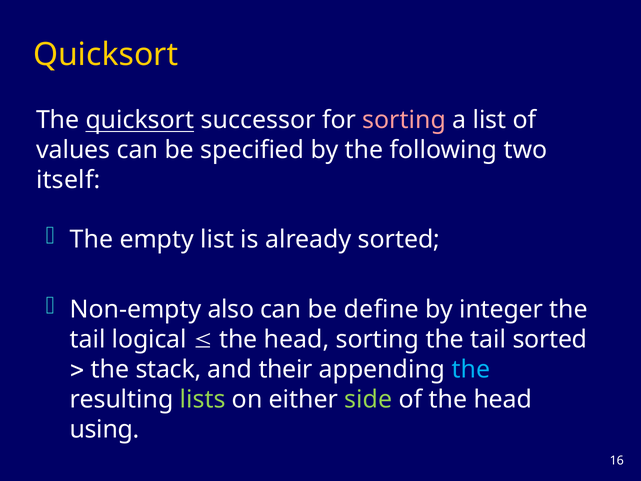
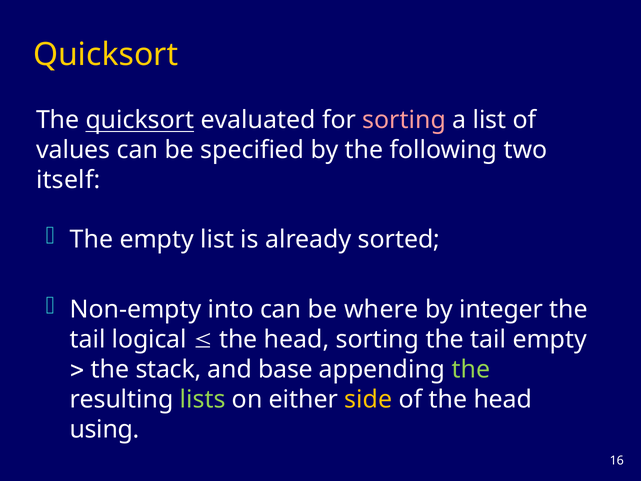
successor: successor -> evaluated (258, 120)
also: also -> into (231, 309)
define: define -> where (381, 309)
tail sorted: sorted -> empty (550, 339)
their: their -> base (286, 369)
the colour: light blue -> light green (471, 369)
side colour: light green -> yellow (368, 399)
